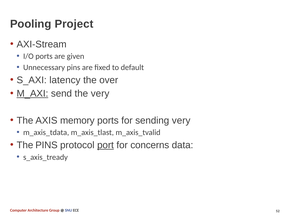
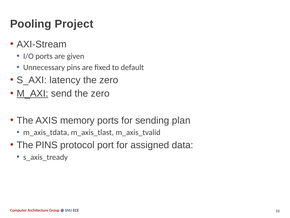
over: over -> zero (109, 80)
send the very: very -> zero (100, 93)
sending very: very -> plan (181, 120)
port underline: present -> none (105, 145)
concerns: concerns -> assigned (150, 145)
